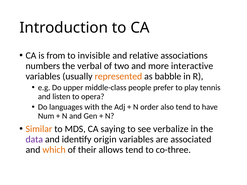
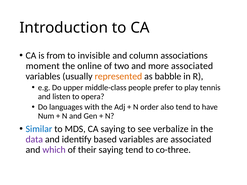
relative: relative -> column (144, 56)
numbers: numbers -> moment (43, 66)
verbal: verbal -> online (90, 66)
more interactive: interactive -> associated (192, 66)
Similar colour: orange -> blue (39, 129)
origin: origin -> based (105, 139)
which colour: orange -> purple (54, 150)
their allows: allows -> saying (111, 150)
